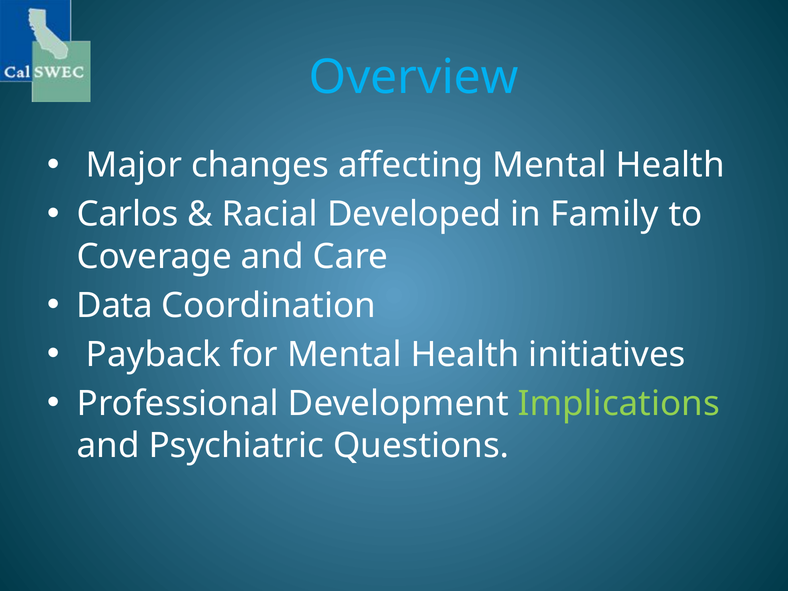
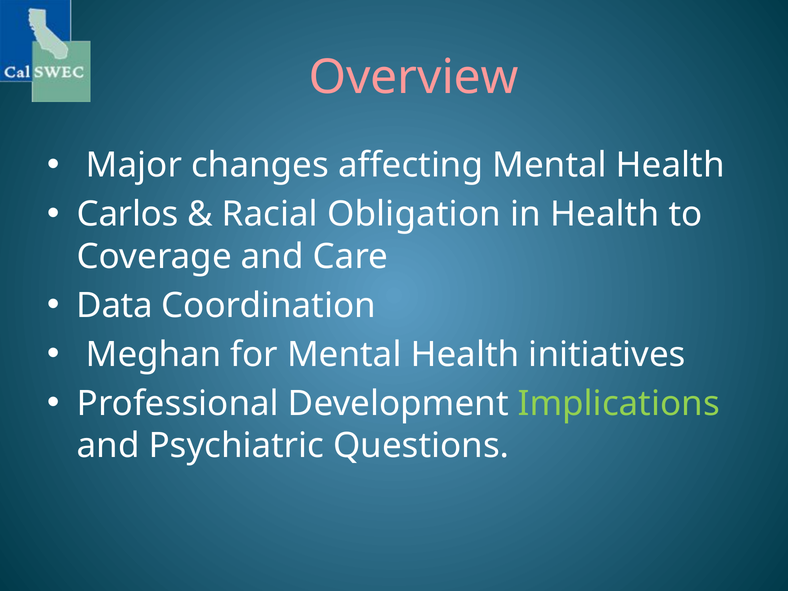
Overview colour: light blue -> pink (414, 78)
Developed: Developed -> Obligation (414, 214)
in Family: Family -> Health (605, 214)
Payback: Payback -> Meghan (154, 355)
